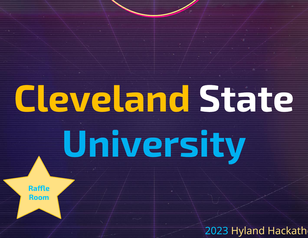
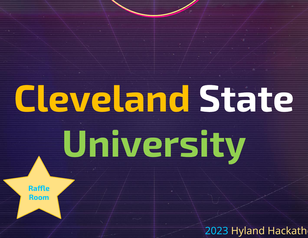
University colour: light blue -> light green (154, 144)
